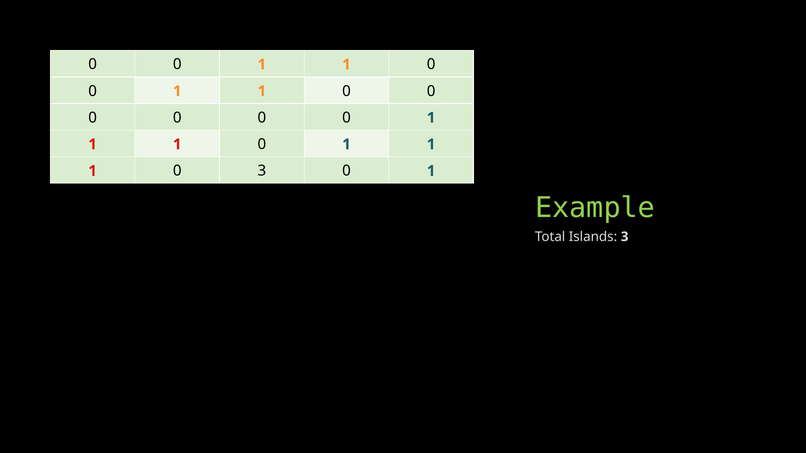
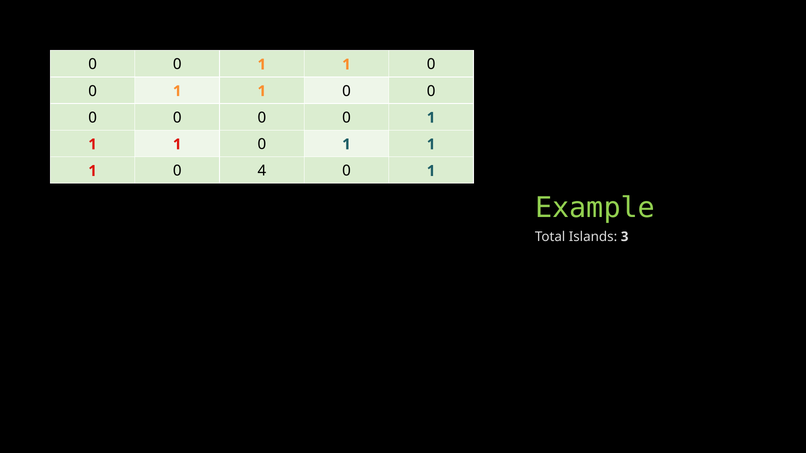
0 3: 3 -> 4 (262, 171)
